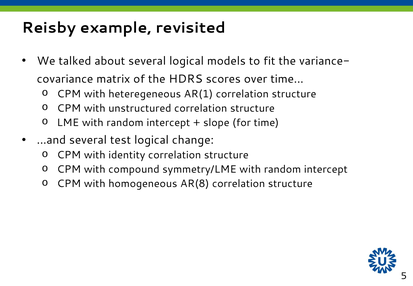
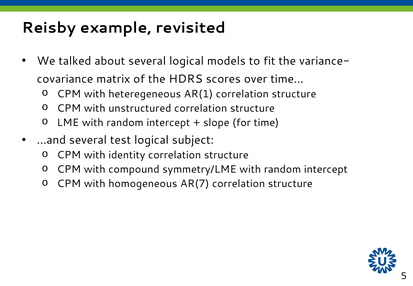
change: change -> subject (193, 140)
AR(8: AR(8 -> AR(7 (195, 184)
